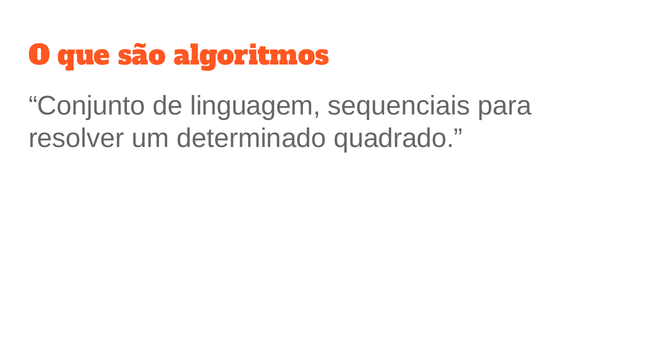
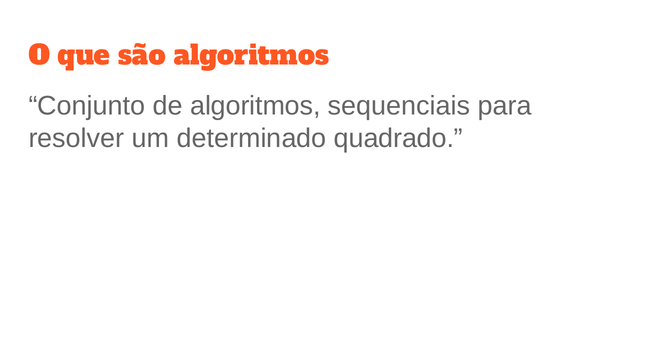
de linguagem: linguagem -> algoritmos (255, 106)
